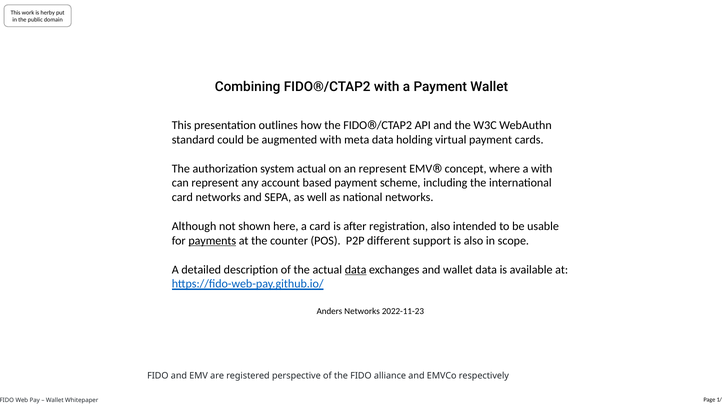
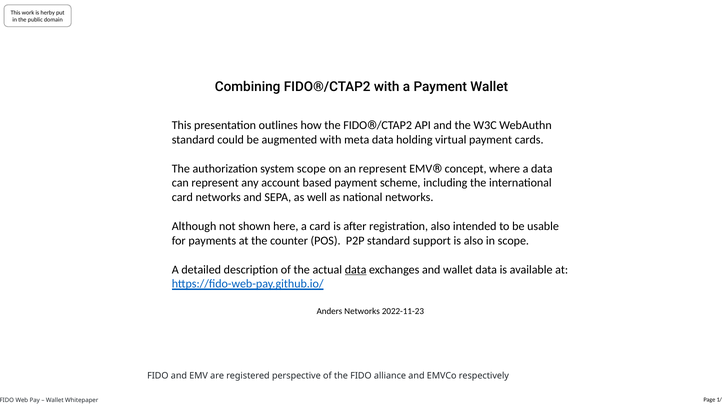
system actual: actual -> scope (311, 169)
a with: with -> data (542, 169)
payments underline: present -> none (212, 241)
P2P different: different -> standard (389, 241)
